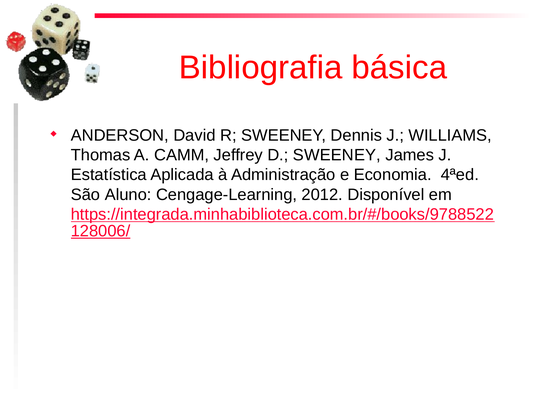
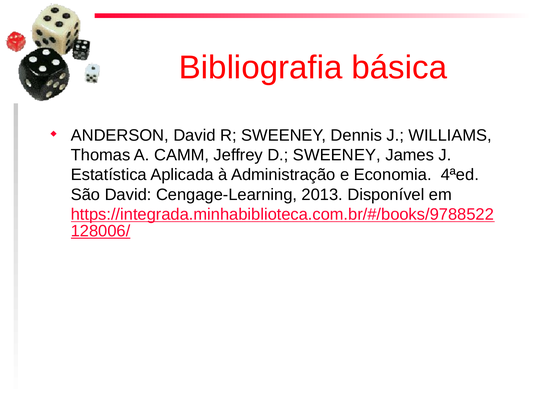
São Aluno: Aluno -> David (128, 195)
2012: 2012 -> 2013 (322, 195)
